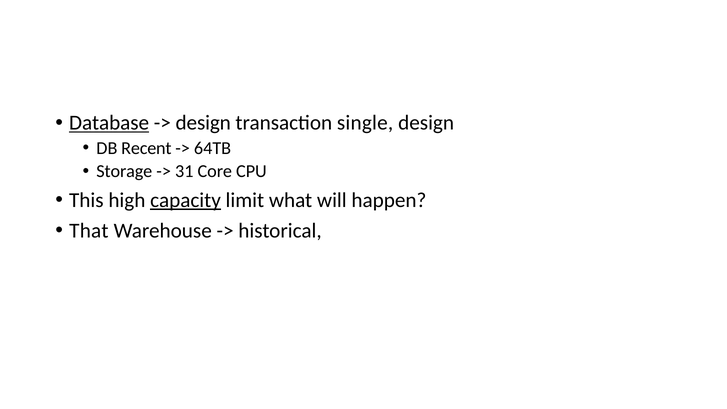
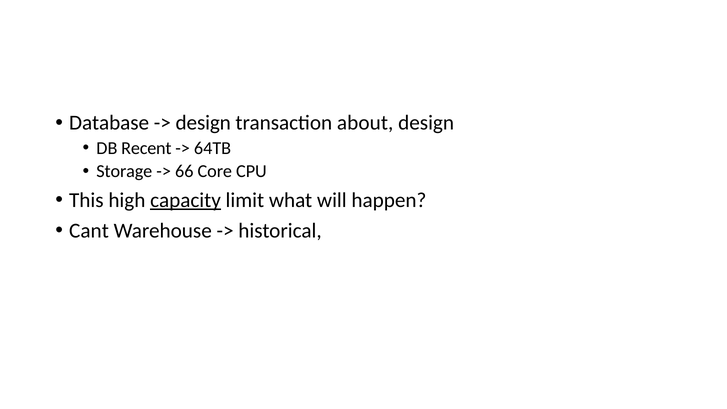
Database underline: present -> none (109, 123)
single: single -> about (365, 123)
31: 31 -> 66 (184, 171)
That: That -> Cant (89, 231)
